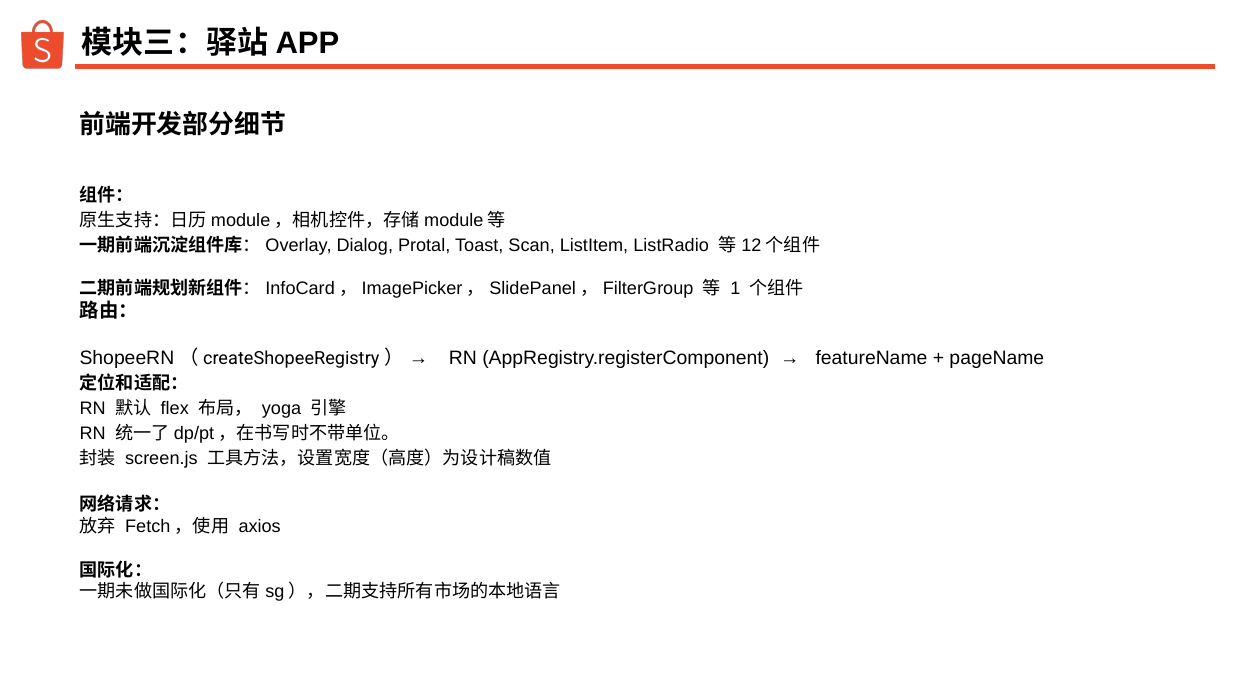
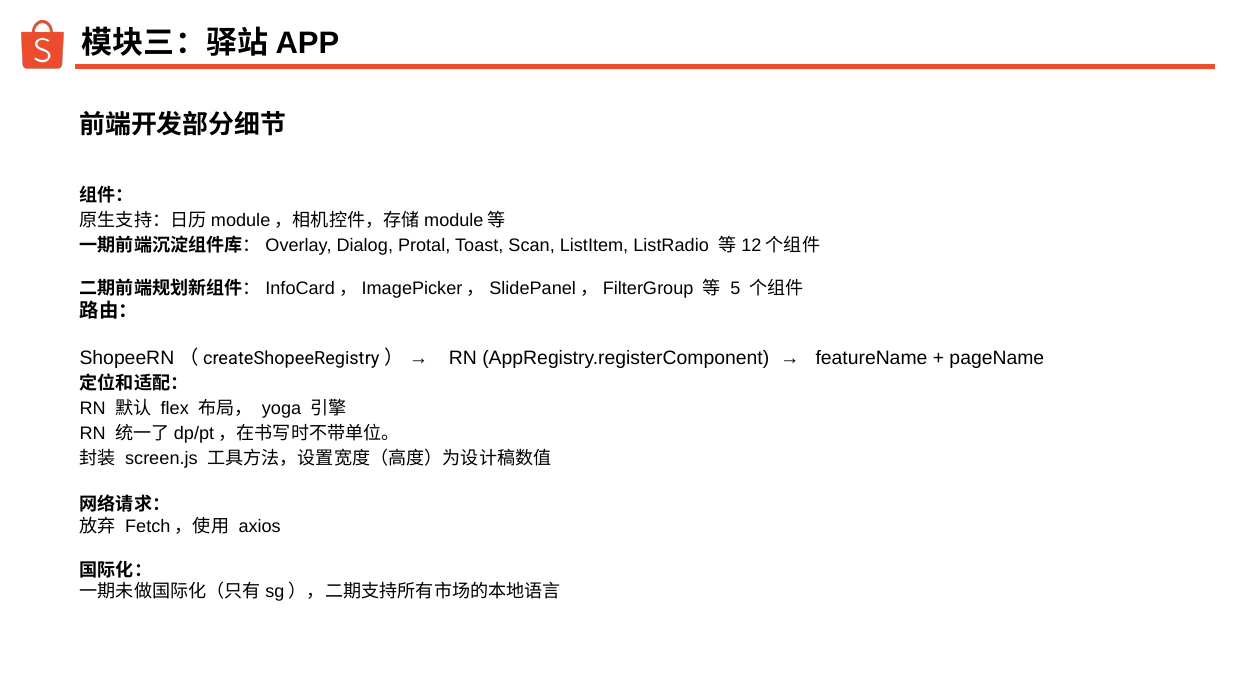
1: 1 -> 5 (735, 289)
